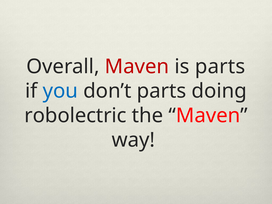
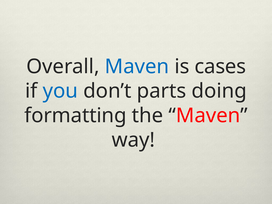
Maven colour: red -> blue (137, 67)
is parts: parts -> cases (220, 67)
robolectric: robolectric -> formatting (75, 116)
